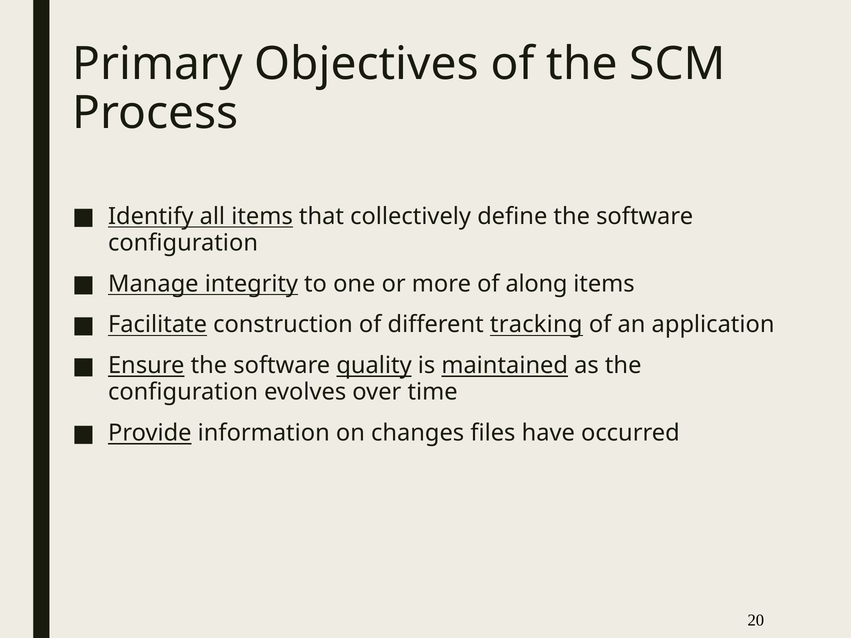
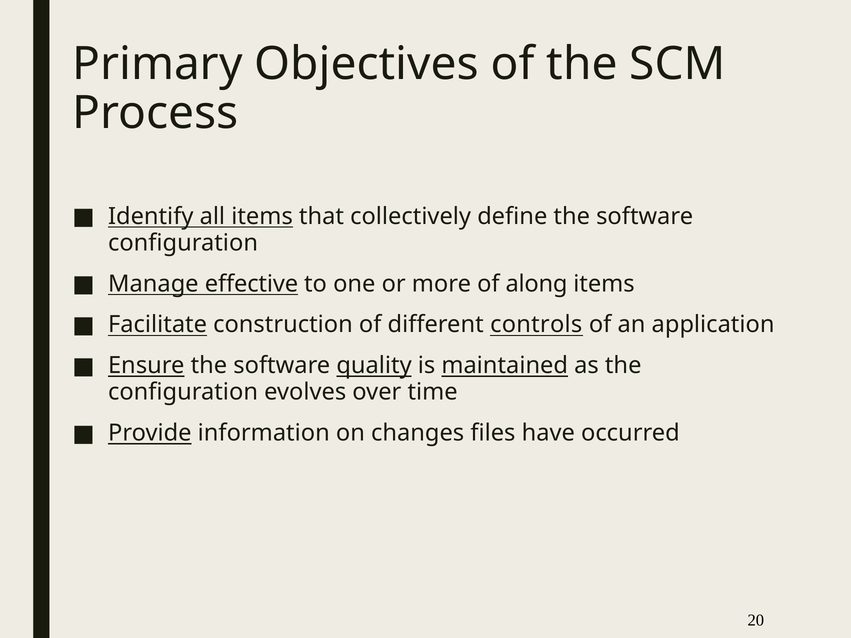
integrity: integrity -> effective (251, 284)
tracking: tracking -> controls (536, 325)
